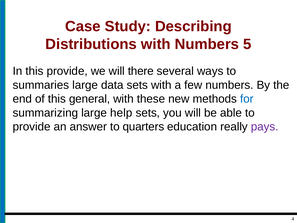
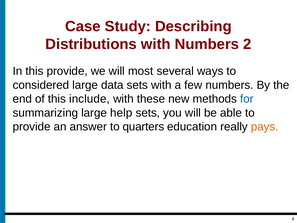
5: 5 -> 2 (247, 44)
there: there -> most (141, 71)
summaries: summaries -> considered (41, 85)
general: general -> include (89, 99)
pays colour: purple -> orange (265, 127)
